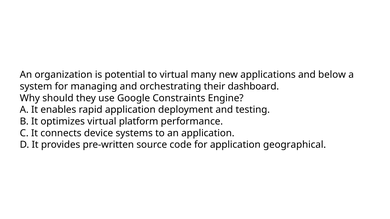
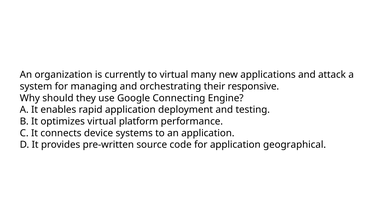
potential: potential -> currently (125, 75)
below: below -> attack (332, 75)
dashboard: dashboard -> responsive (253, 87)
Constraints: Constraints -> Connecting (179, 98)
